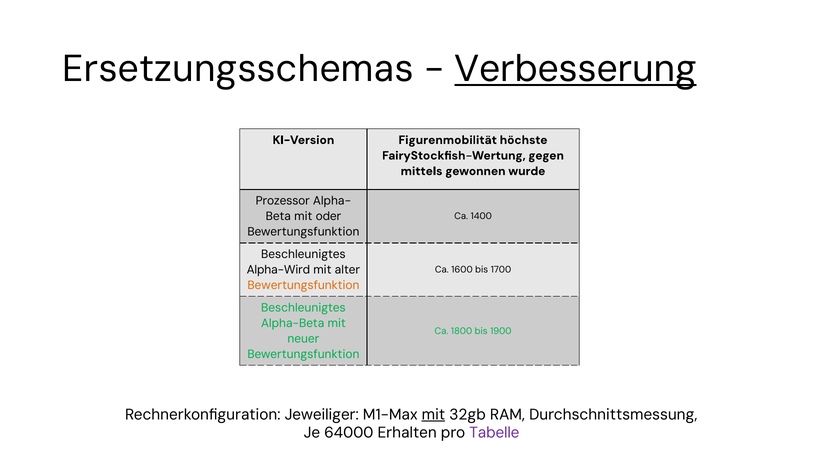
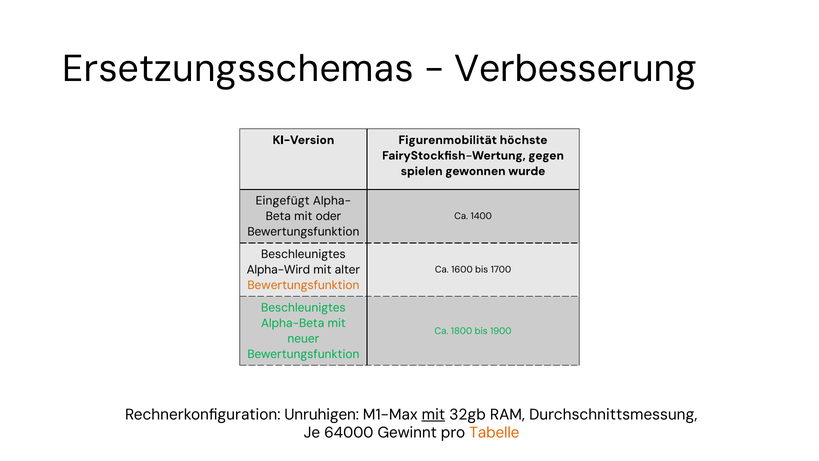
Verbesserung underline: present -> none (575, 69)
mittels: mittels -> spielen (422, 171)
Prozessor: Prozessor -> Eingefügt (283, 201)
Jeweiliger: Jeweiliger -> Unruhigen (322, 414)
Erhalten: Erhalten -> Gewinnt (407, 433)
Tabelle colour: purple -> orange (494, 433)
